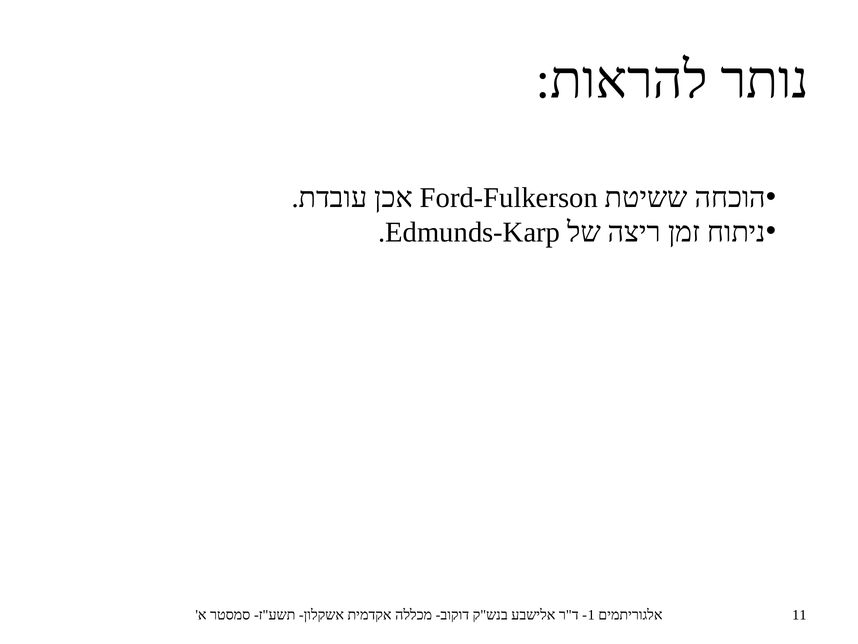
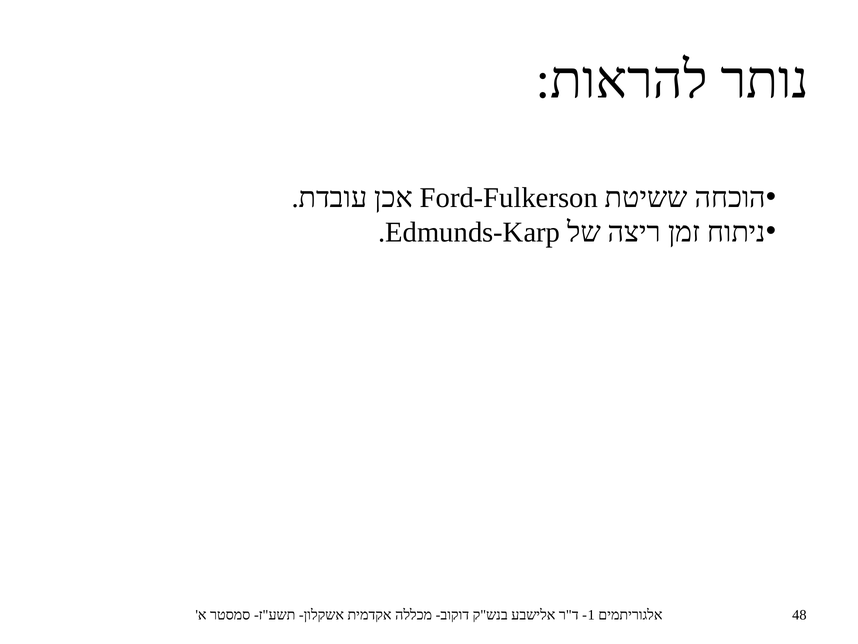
11: 11 -> 48 (799, 615)
